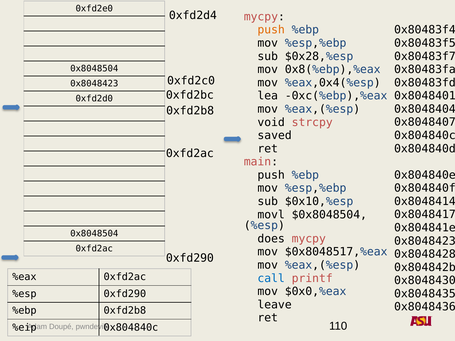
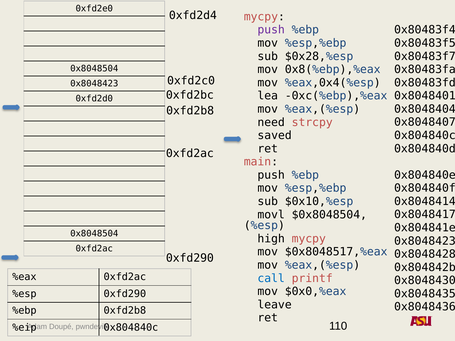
push colour: orange -> purple (271, 30)
void: void -> need (271, 122)
does: does -> high (271, 239)
